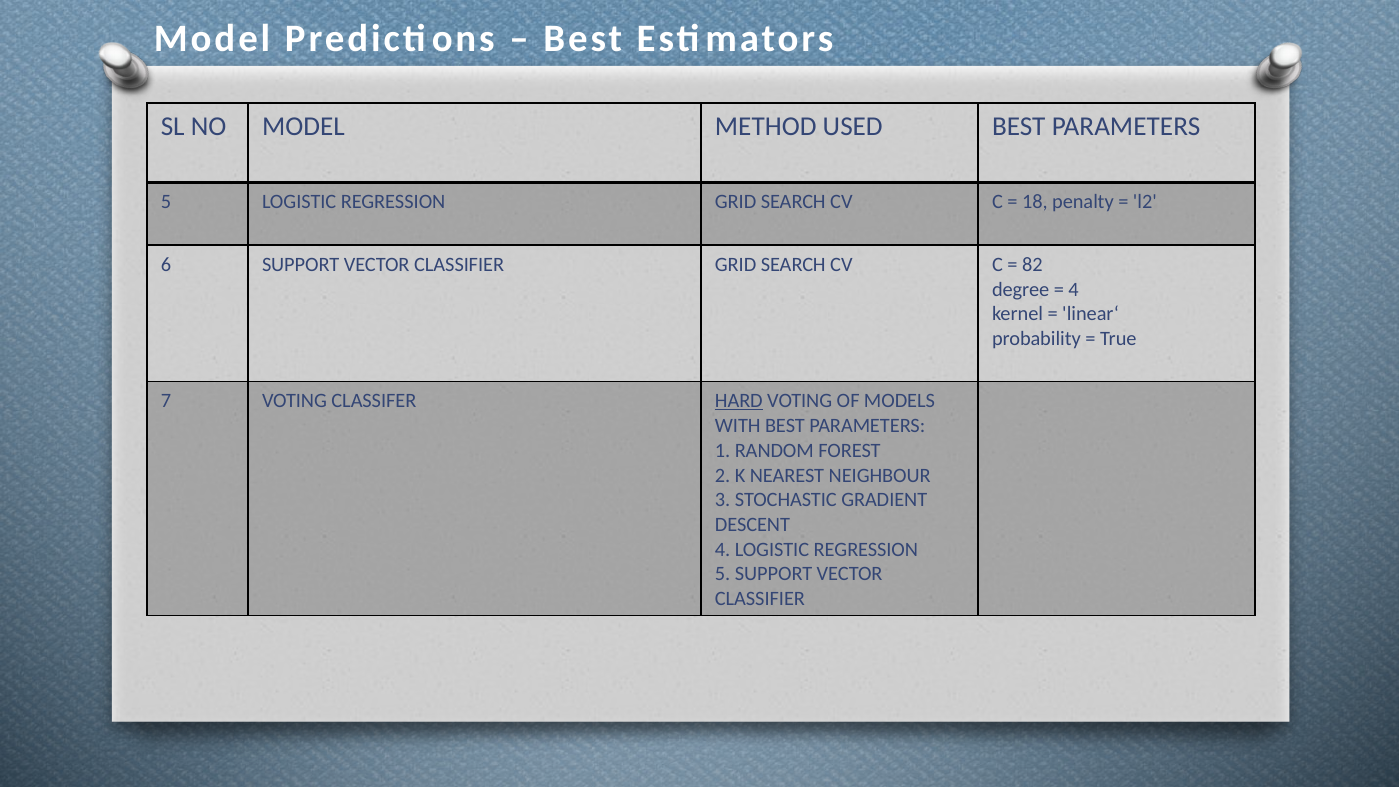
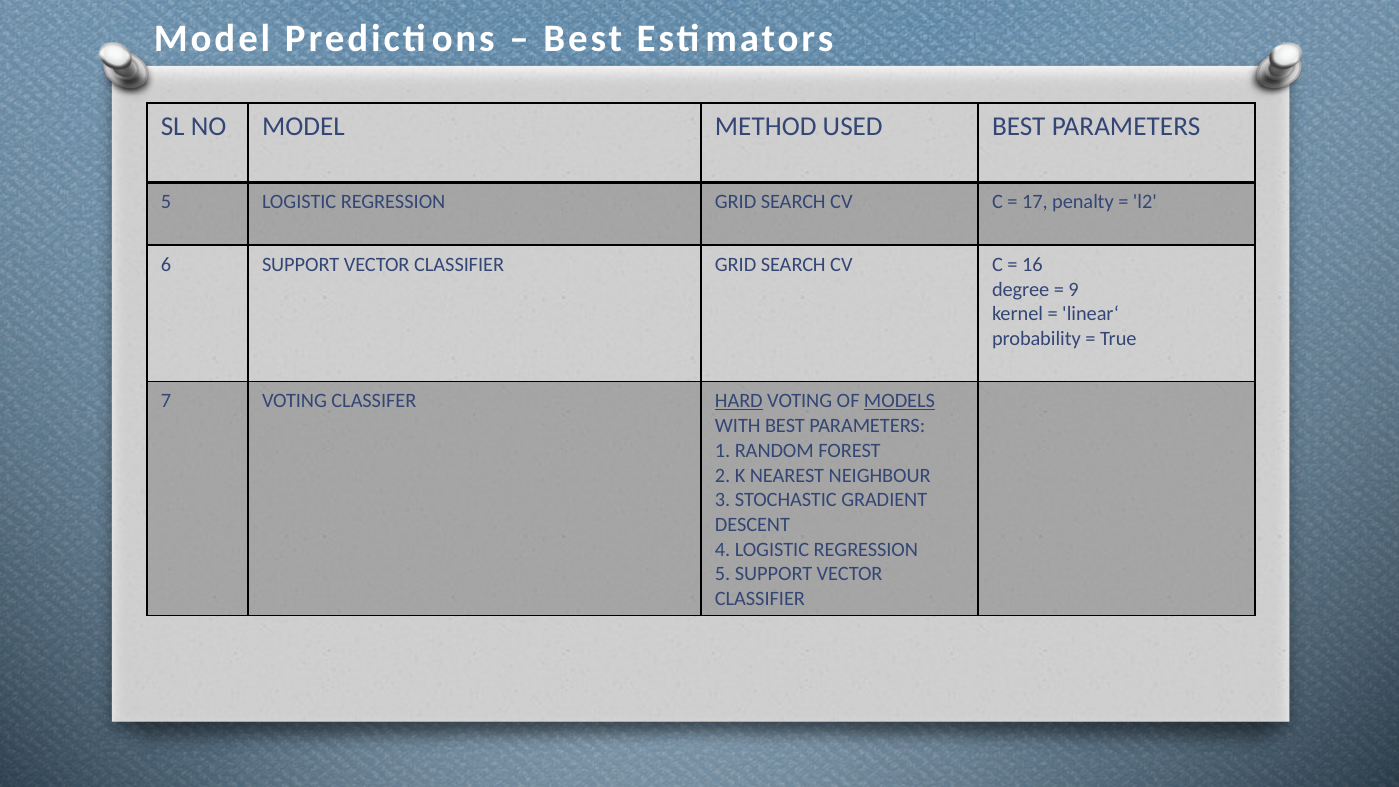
18: 18 -> 17 (1035, 202)
82: 82 -> 16 (1032, 265)
4: 4 -> 9 (1074, 289)
MODELS underline: none -> present (899, 401)
